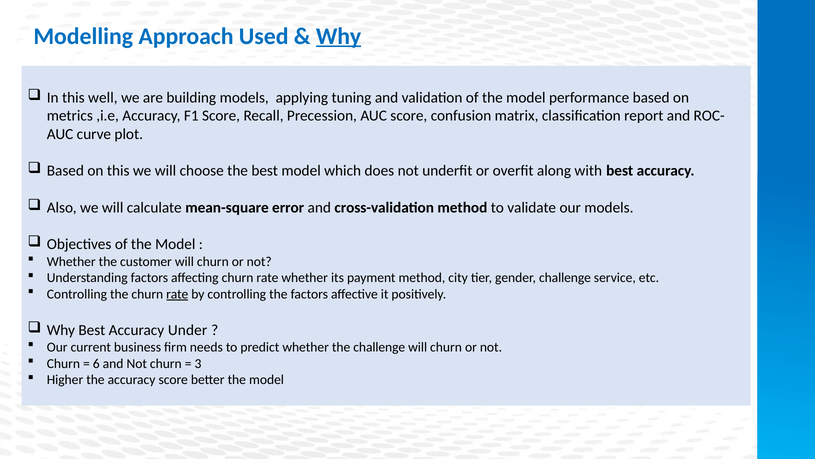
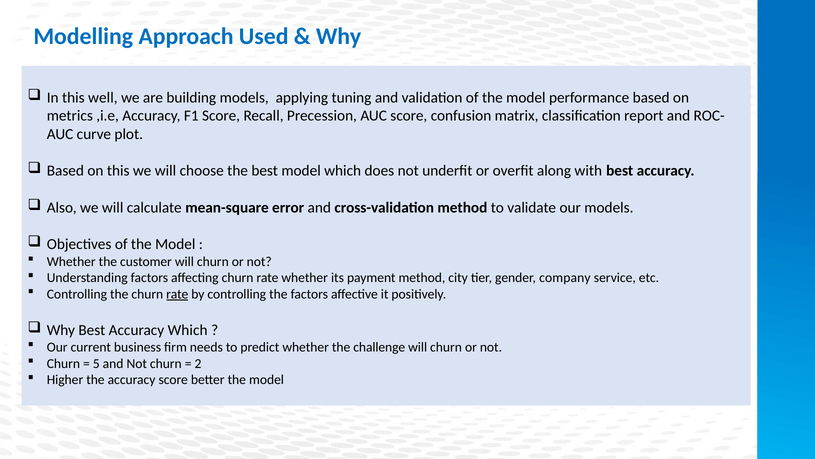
Why underline: present -> none (339, 36)
gender challenge: challenge -> company (565, 278)
Accuracy Under: Under -> Which (188, 330)
6: 6 -> 5 (96, 363)
3: 3 -> 2 (198, 363)
